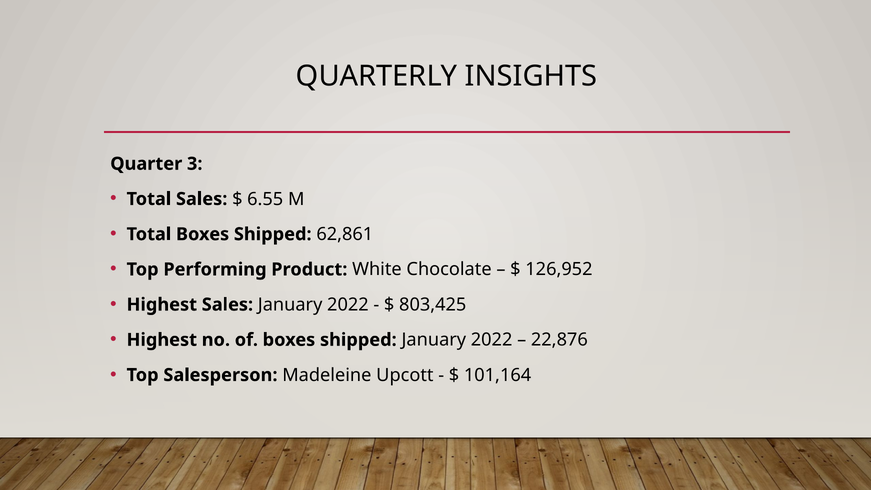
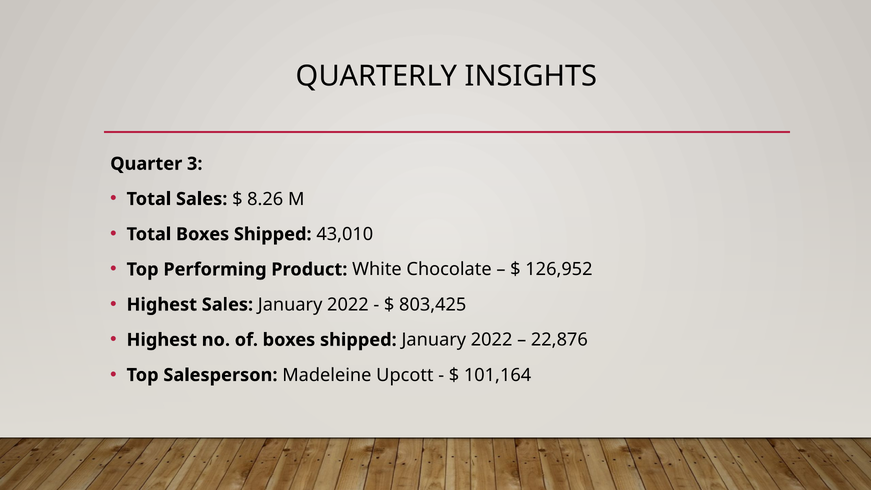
6.55: 6.55 -> 8.26 (265, 199)
62,861: 62,861 -> 43,010 (345, 234)
